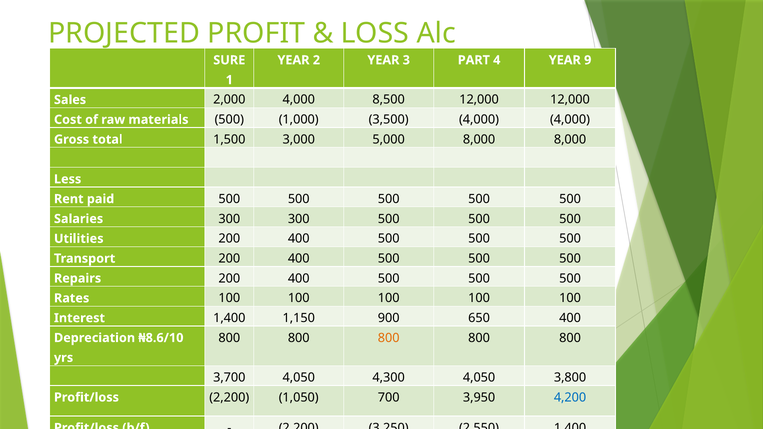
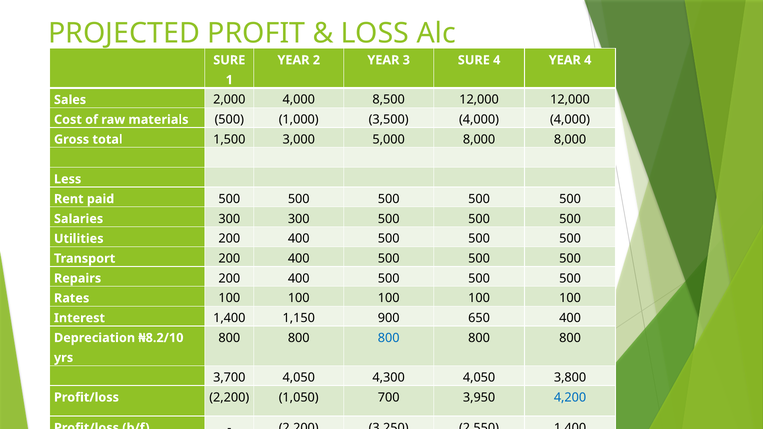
3 PART: PART -> SURE (474, 60)
YEAR 9: 9 -> 4 (588, 60)
800 colour: orange -> blue (389, 338)
₦8.6/10: ₦8.6/10 -> ₦8.2/10 (161, 338)
